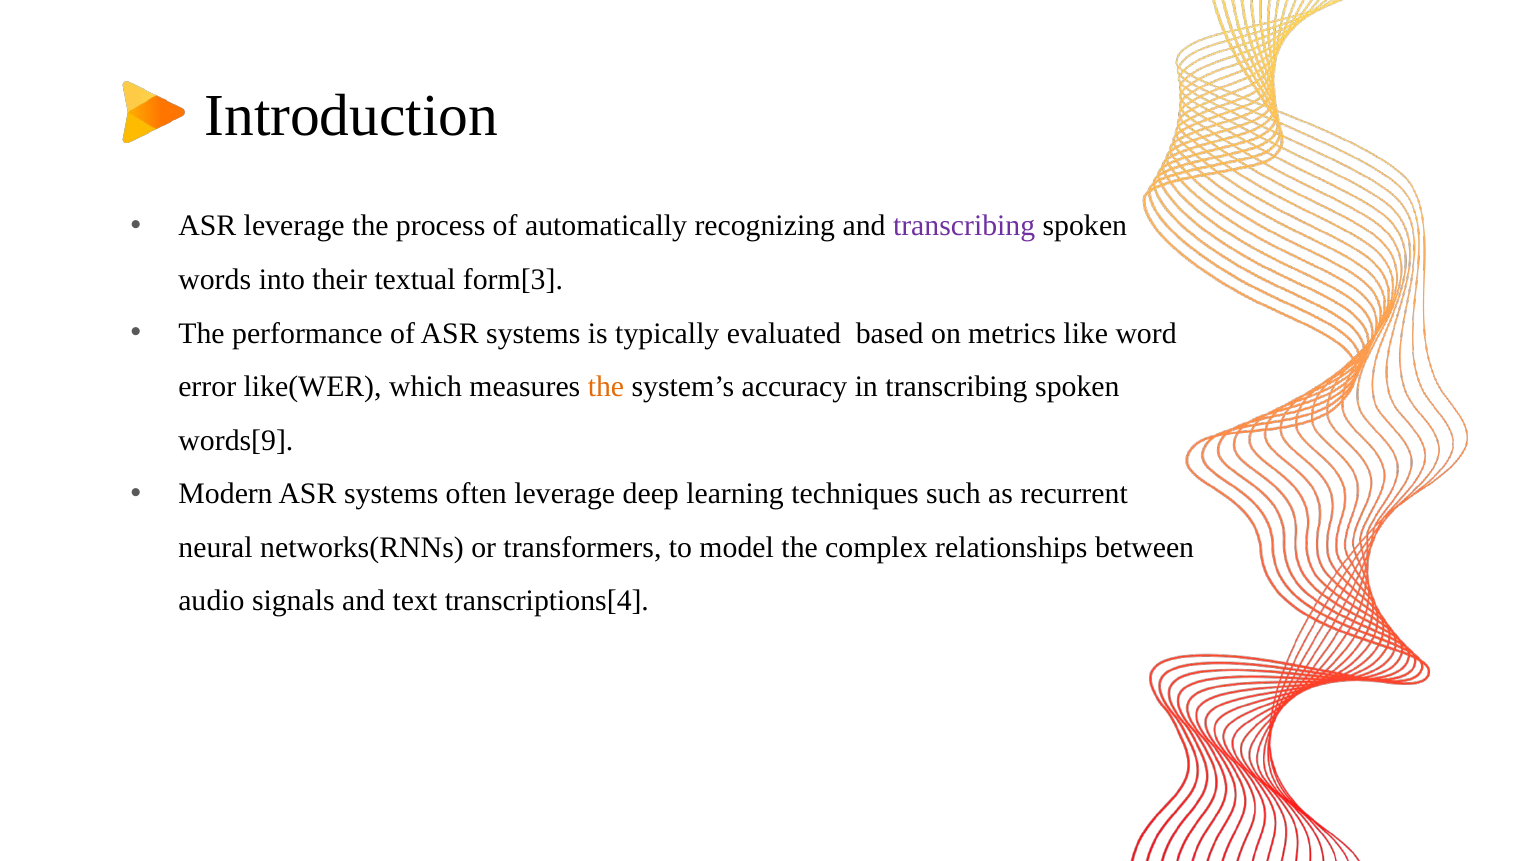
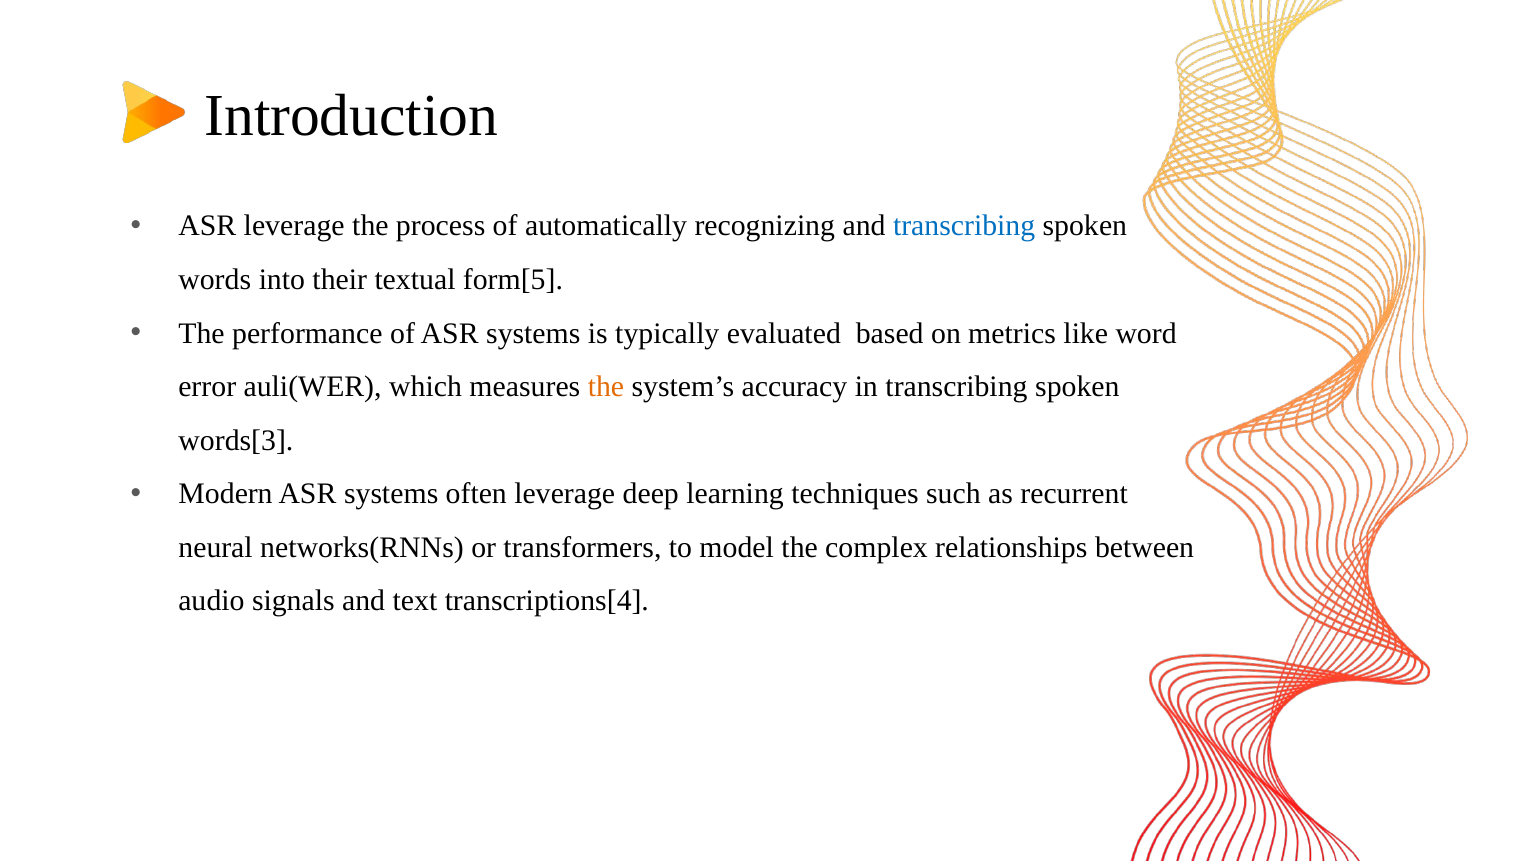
transcribing colour: purple -> blue (964, 226)
form[3: form[3 -> form[5 (513, 279)
like(WER: like(WER -> auli(WER (313, 387)
words[9: words[9 -> words[3 (236, 440)
